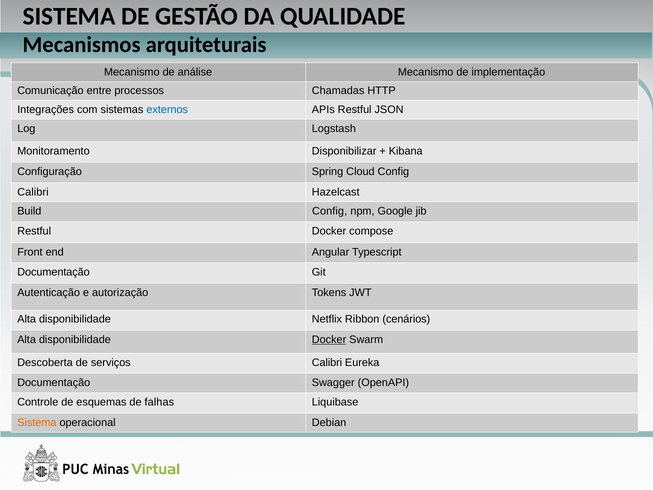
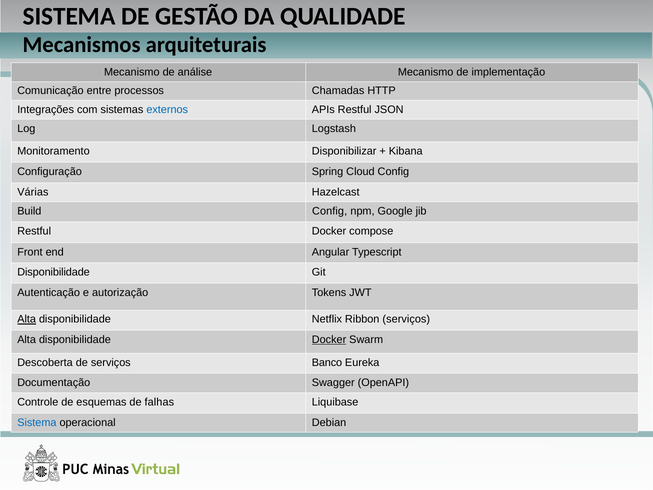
Calibri: Calibri -> Várias (33, 192)
Documentação: Documentação -> Disponibilidade (54, 272)
Alta underline: none -> present (27, 319)
Ribbon cenários: cenários -> serviços (406, 319)
serviços Calibri: Calibri -> Banco (327, 362)
Sistema colour: orange -> blue (37, 422)
